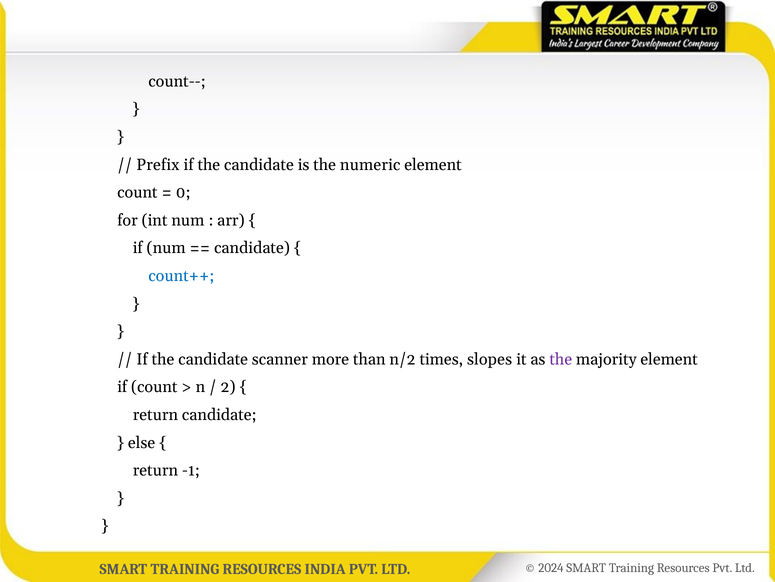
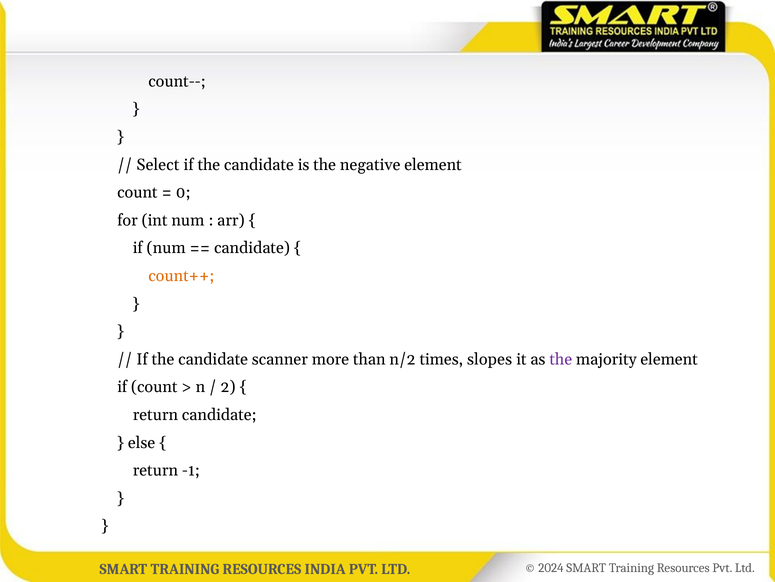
Prefix: Prefix -> Select (158, 165)
numeric: numeric -> negative (370, 165)
count++ colour: blue -> orange (181, 276)
